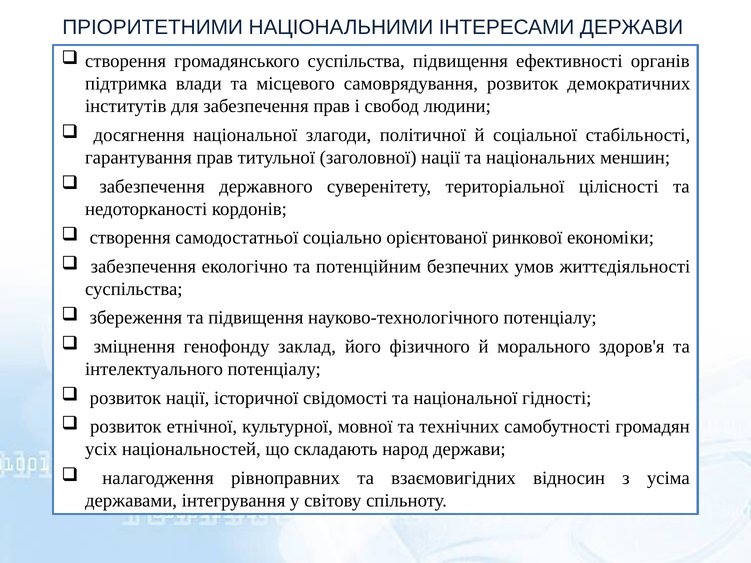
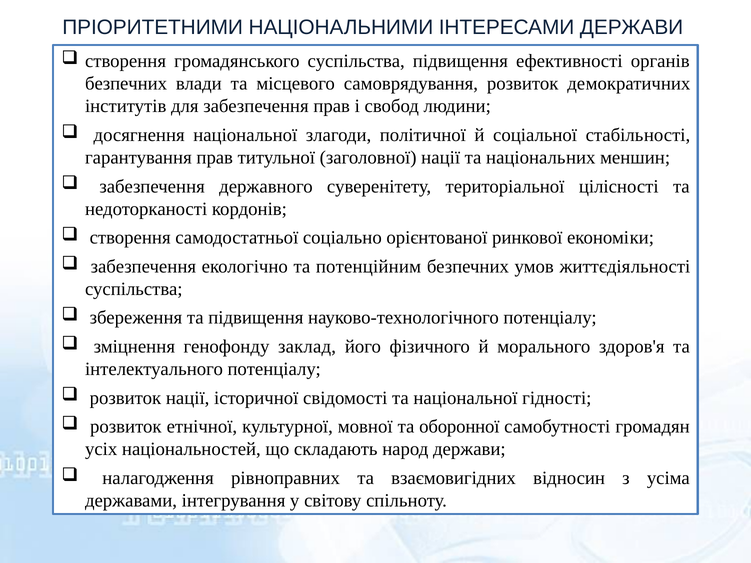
підтримка: підтримка -> безпечних (126, 84)
технічних: технічних -> оборонної (459, 427)
